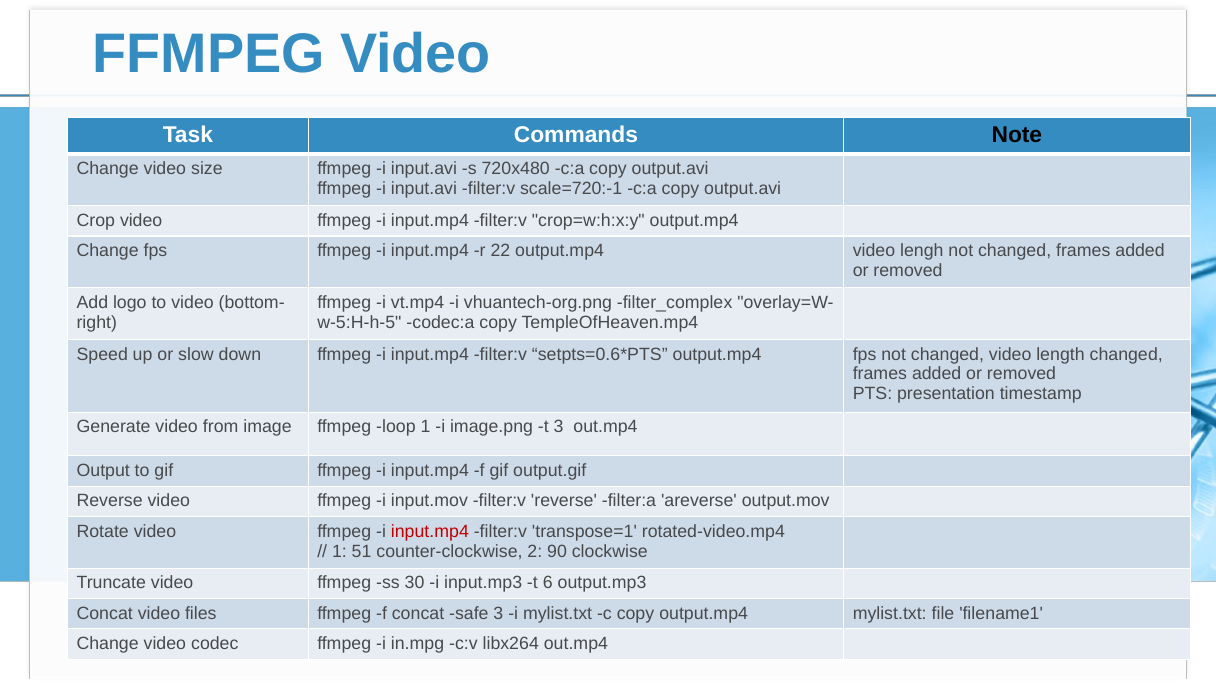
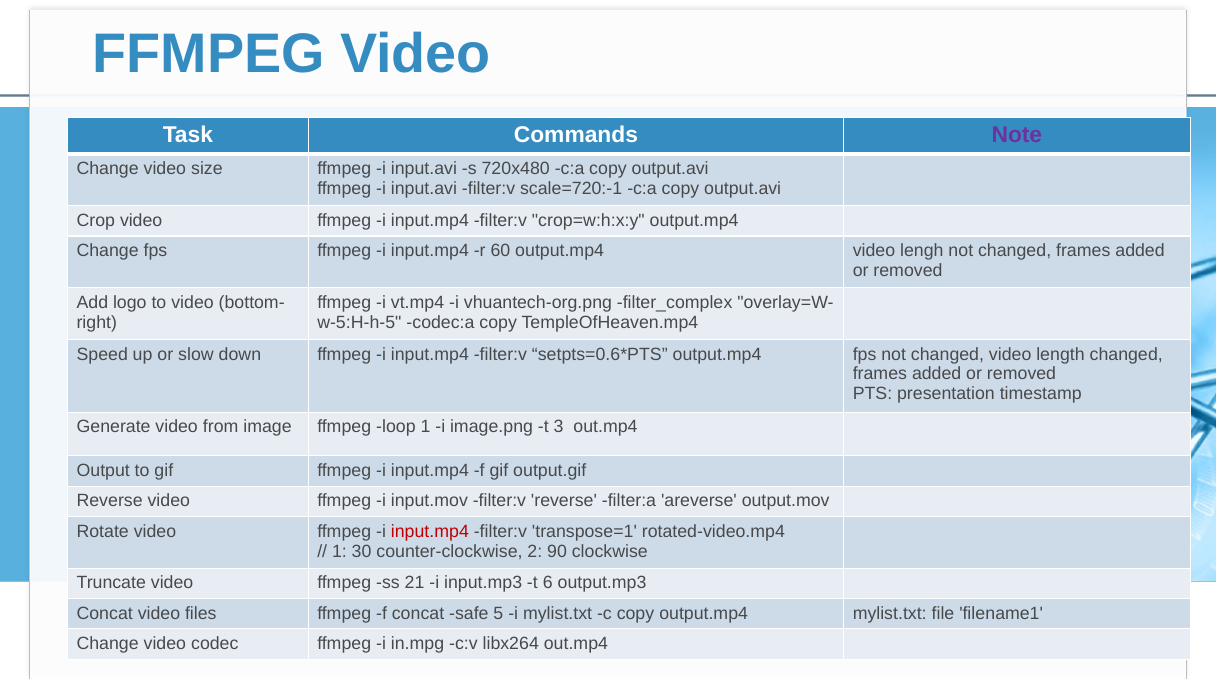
Note colour: black -> purple (1017, 135)
22: 22 -> 60 (500, 251)
51: 51 -> 30 (362, 551)
30: 30 -> 21 (415, 583)
safe 3: 3 -> 5 (498, 613)
